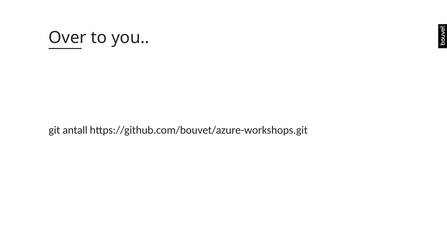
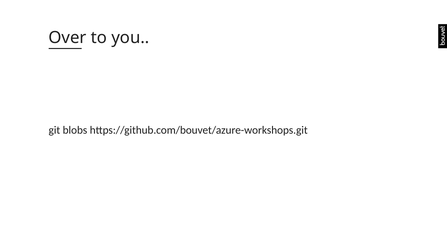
antall: antall -> blobs (75, 130)
